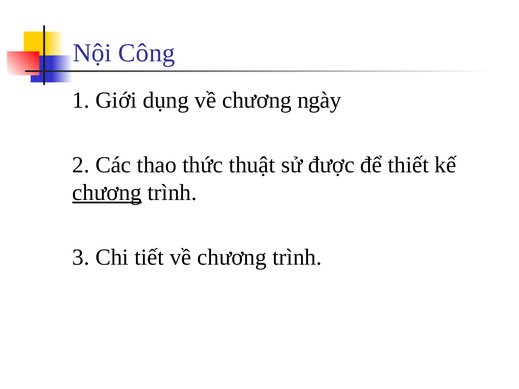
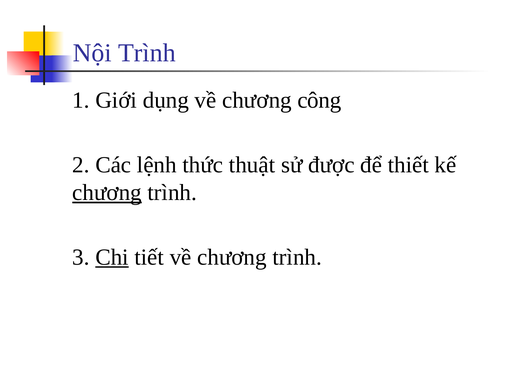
Nội Công: Công -> Trình (147, 53)
ngày: ngày -> công (319, 100)
thao: thao -> lệnh (157, 165)
Chi underline: none -> present (112, 257)
